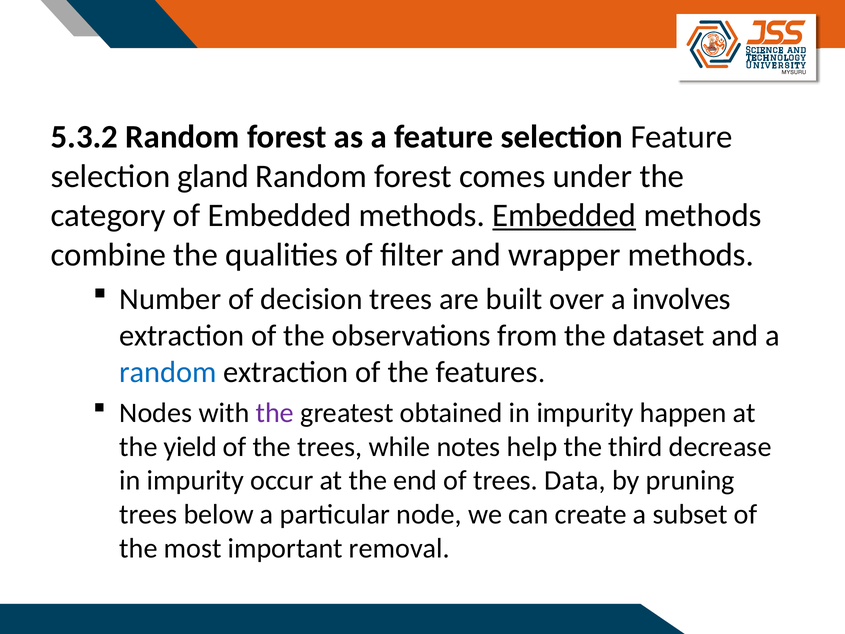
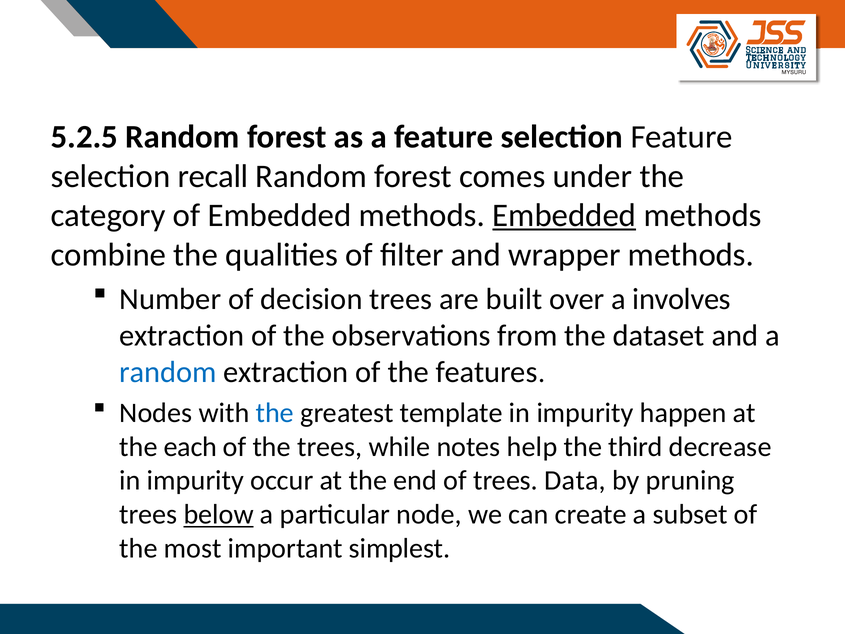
5.3.2: 5.3.2 -> 5.2.5 (84, 137)
gland: gland -> recall (213, 176)
the colour: purple -> blue (275, 413)
obtained: obtained -> template (451, 413)
yield: yield -> each (190, 447)
below underline: none -> present (219, 514)
removal: removal -> simplest (400, 548)
